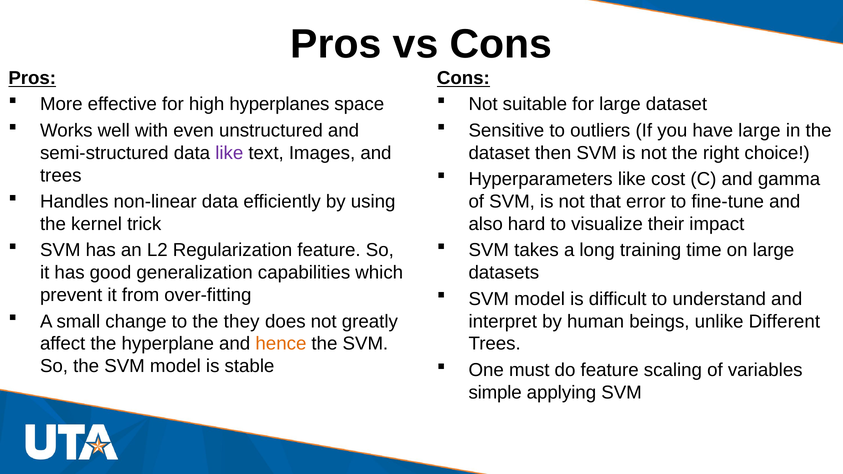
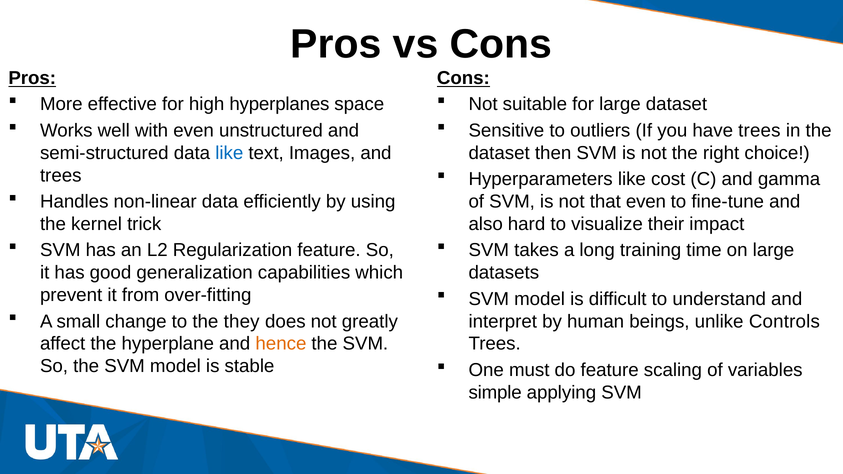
have large: large -> trees (759, 130)
like colour: purple -> blue (229, 153)
that error: error -> even (646, 202)
Different: Different -> Controls (784, 321)
